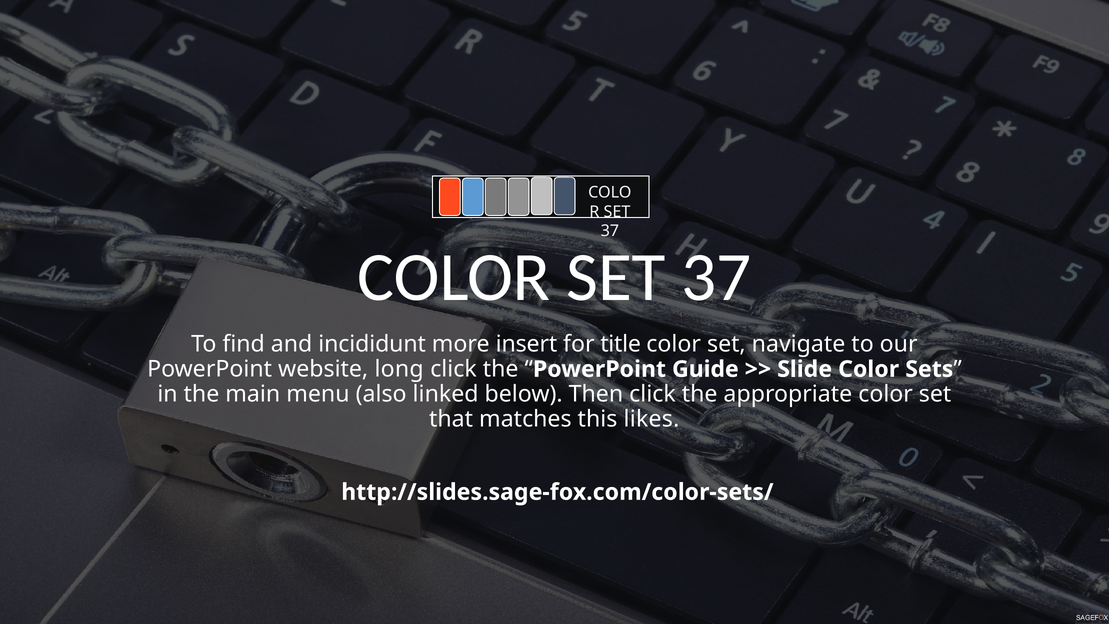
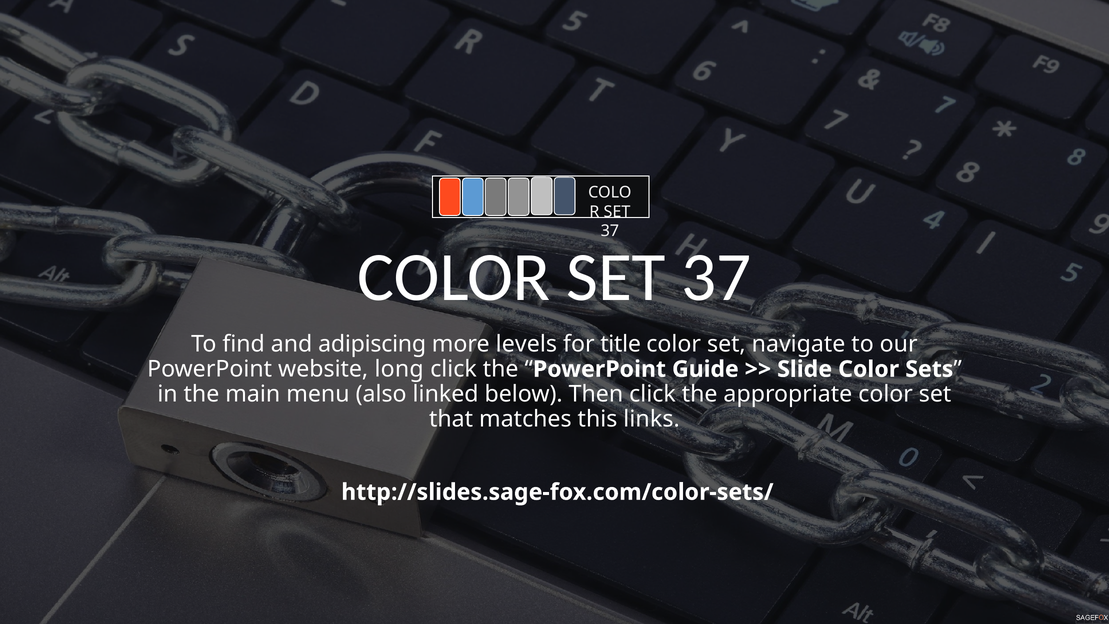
incididunt: incididunt -> adipiscing (372, 344)
insert: insert -> levels (526, 344)
likes: likes -> links (652, 419)
